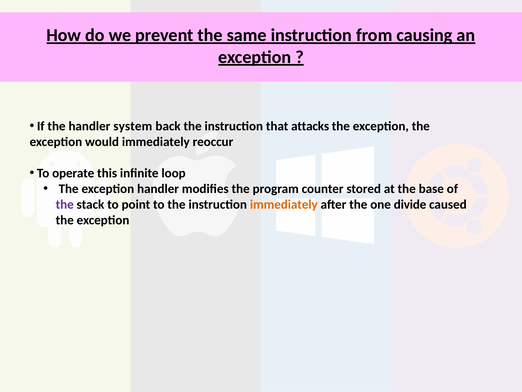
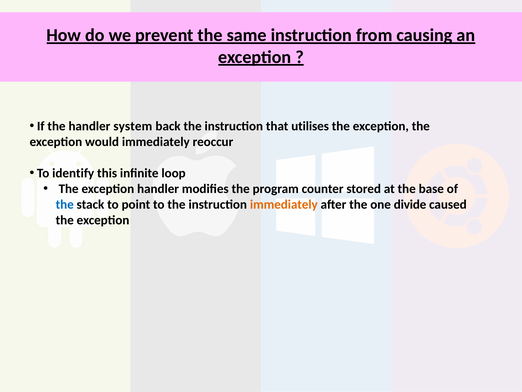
attacks: attacks -> utilises (310, 126)
operate: operate -> identify (73, 173)
the colour: purple -> blue (65, 204)
